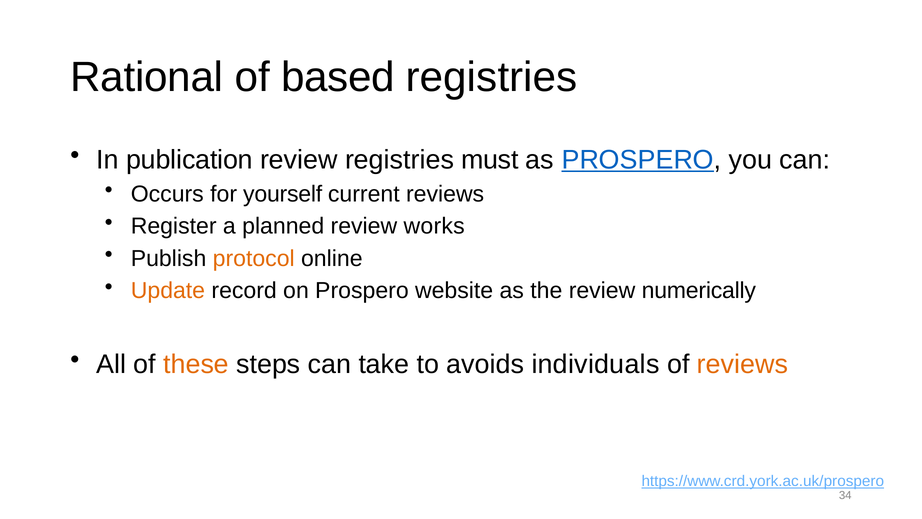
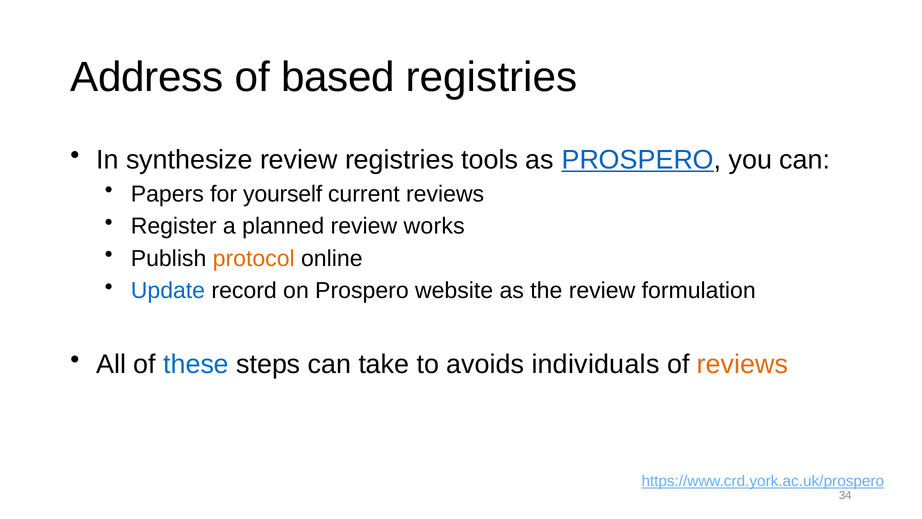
Rational: Rational -> Address (147, 77)
publication: publication -> synthesize (189, 160)
must: must -> tools (490, 160)
Occurs: Occurs -> Papers (167, 194)
Update colour: orange -> blue (168, 291)
numerically: numerically -> formulation (699, 291)
these colour: orange -> blue (196, 364)
